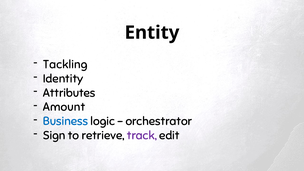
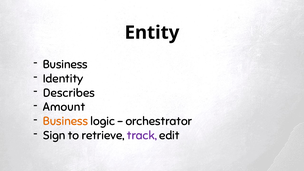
Tackling: Tackling -> Business (65, 65)
Attributes: Attributes -> Describes (69, 93)
Business colour: blue -> orange (65, 121)
